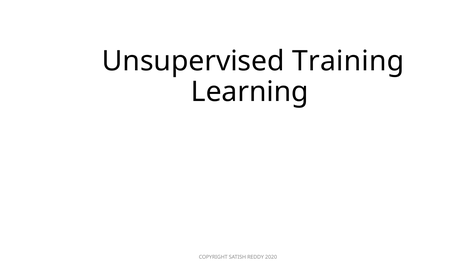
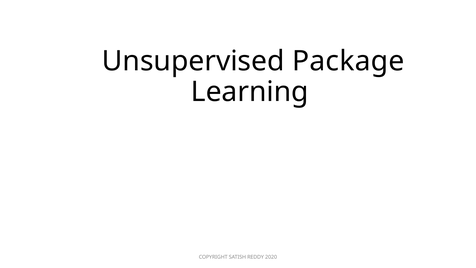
Training: Training -> Package (348, 61)
